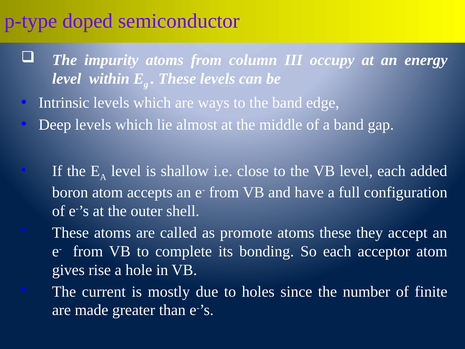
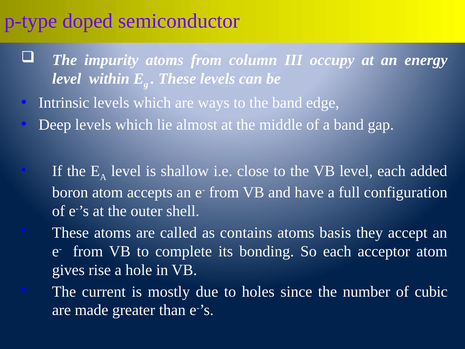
promote: promote -> contains (246, 232)
atoms these: these -> basis (335, 232)
finite: finite -> cubic (431, 291)
